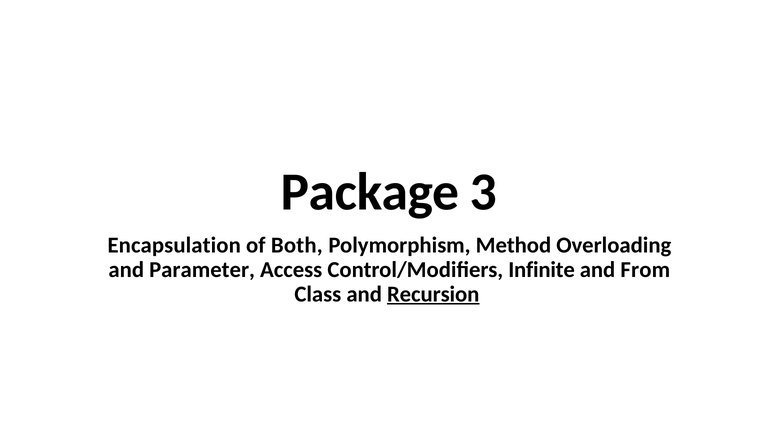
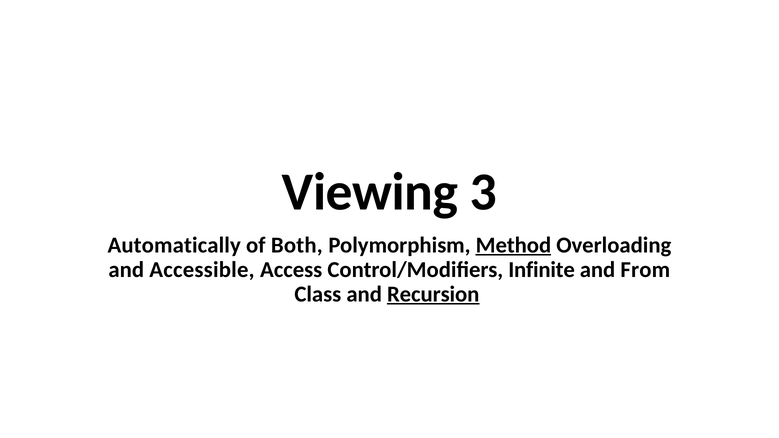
Package: Package -> Viewing (370, 192)
Encapsulation: Encapsulation -> Automatically (174, 245)
Method underline: none -> present (513, 245)
Parameter: Parameter -> Accessible (202, 270)
